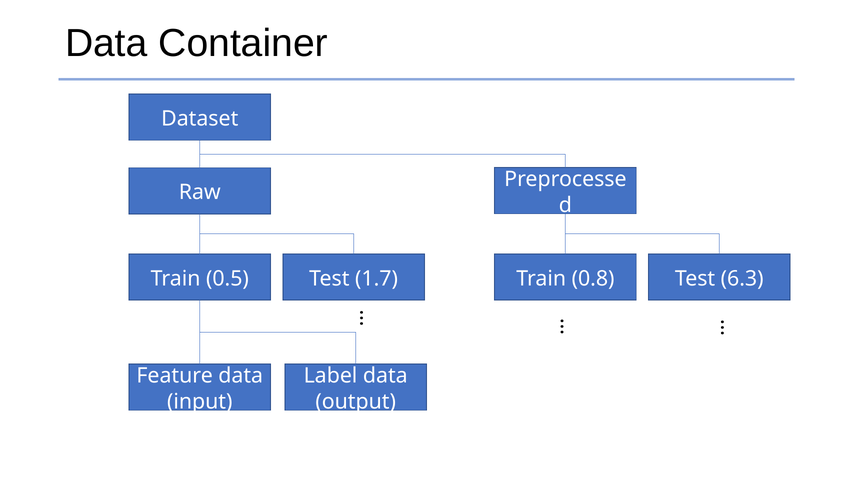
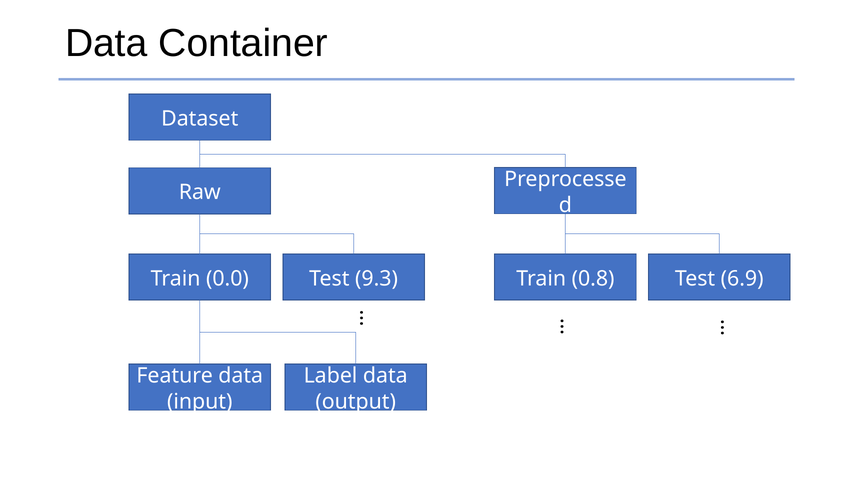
0.5: 0.5 -> 0.0 (227, 278)
1.7: 1.7 -> 9.3 (376, 278)
6.3: 6.3 -> 6.9 (742, 278)
